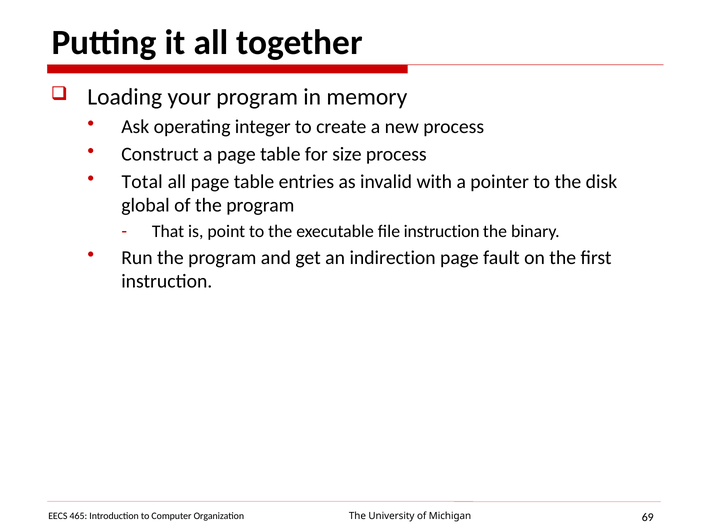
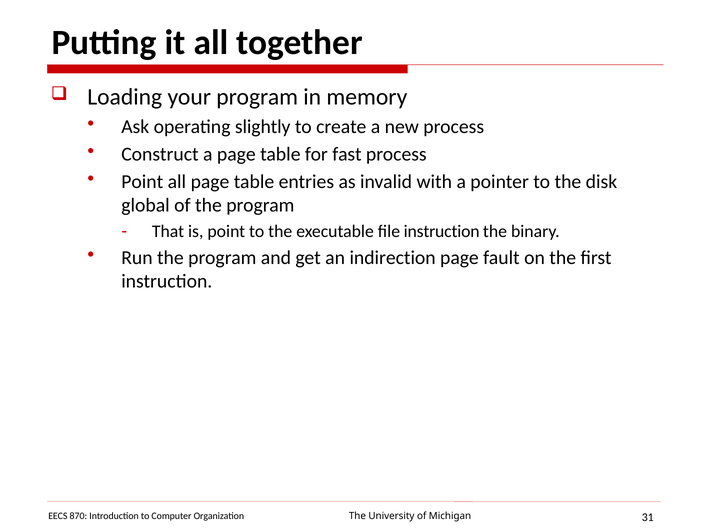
integer: integer -> slightly (263, 127)
size: size -> fast (347, 154)
Total: Total -> Point (142, 182)
465: 465 -> 870 (78, 516)
69: 69 -> 31 (648, 517)
